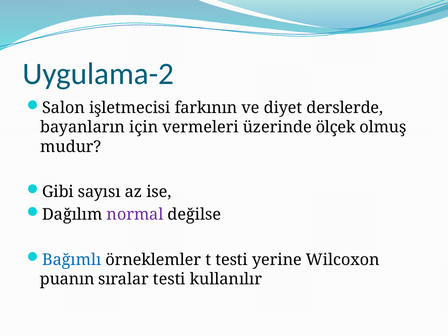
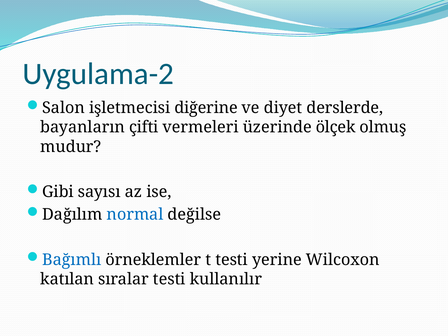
farkının: farkının -> diğerine (206, 108)
için: için -> çifti (144, 127)
normal colour: purple -> blue (135, 215)
puanın: puanın -> katılan (67, 279)
